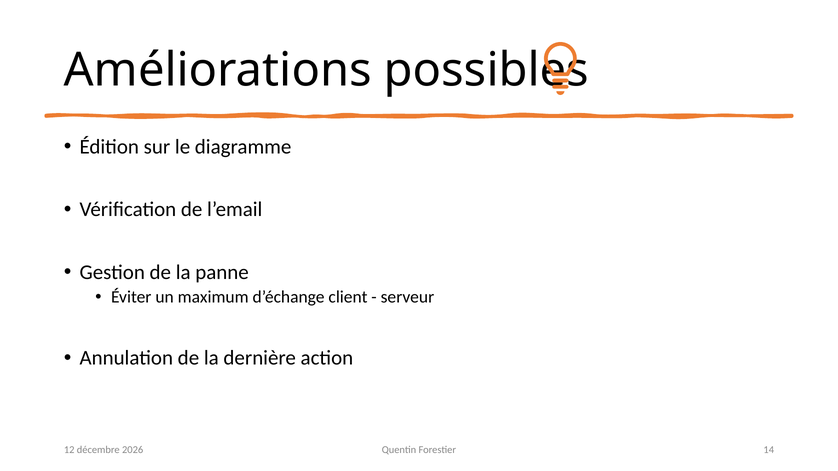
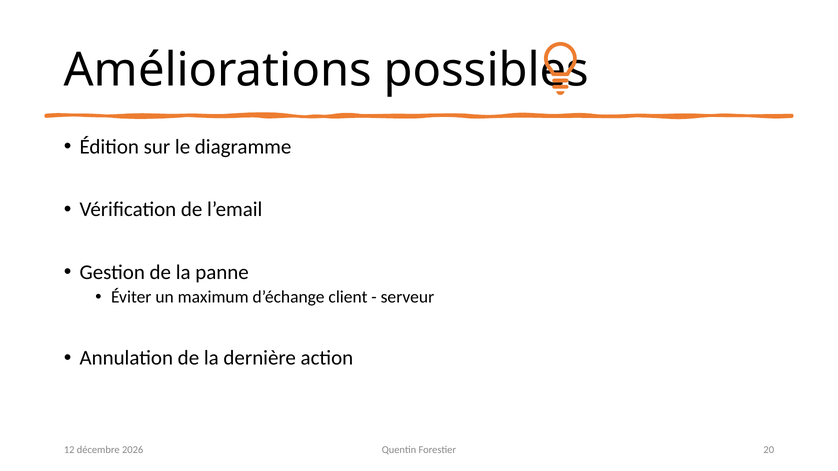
14: 14 -> 20 (769, 450)
